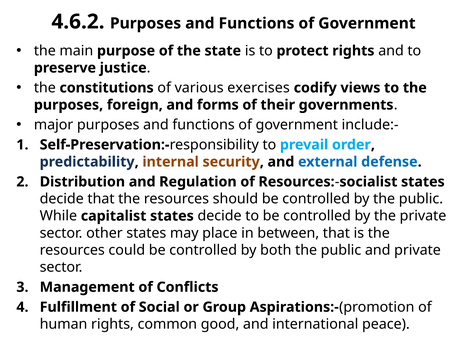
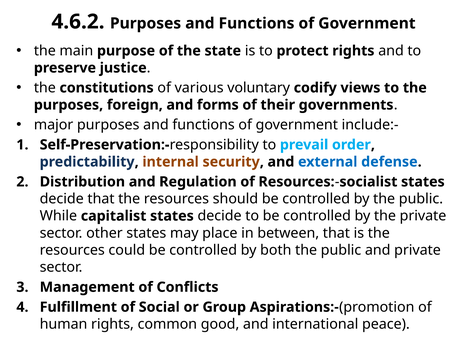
exercises: exercises -> voluntary (259, 88)
